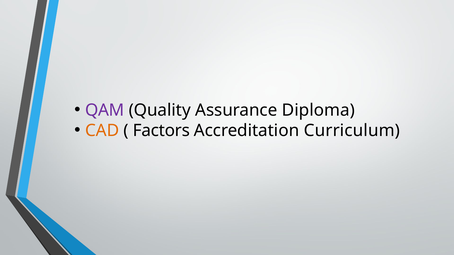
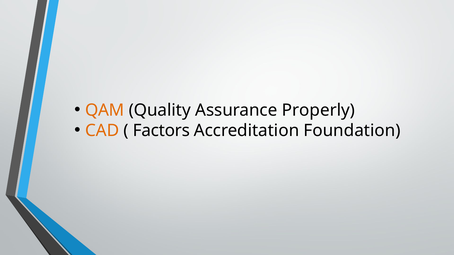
QAM colour: purple -> orange (105, 110)
Diploma: Diploma -> Properly (318, 110)
Curriculum: Curriculum -> Foundation (352, 131)
